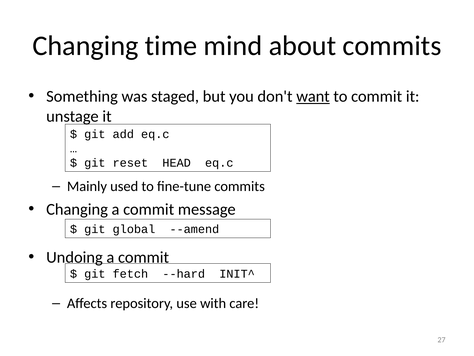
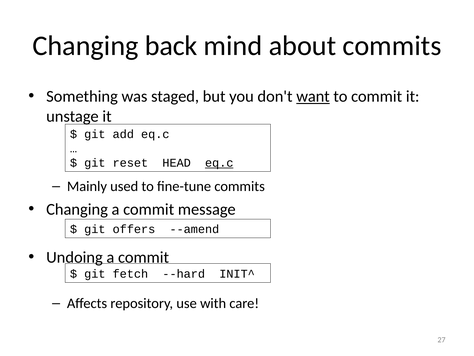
time: time -> back (171, 46)
eq.c underline: none -> present (219, 163)
global: global -> offers (134, 229)
